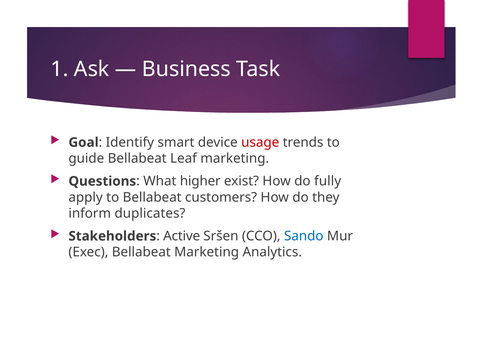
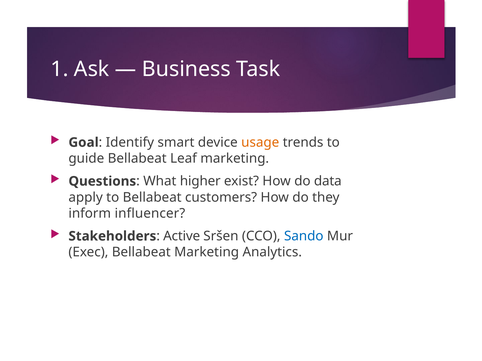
usage colour: red -> orange (260, 143)
fully: fully -> data (328, 181)
duplicates: duplicates -> influencer (150, 214)
